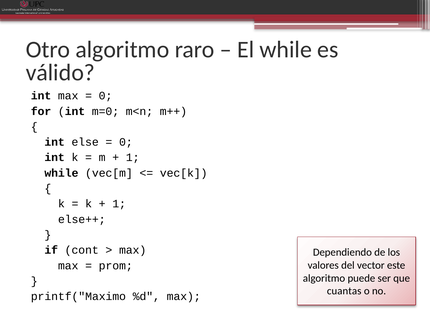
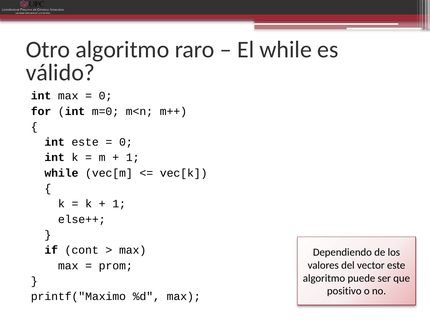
int else: else -> este (85, 142)
cuantas: cuantas -> positivo (344, 291)
